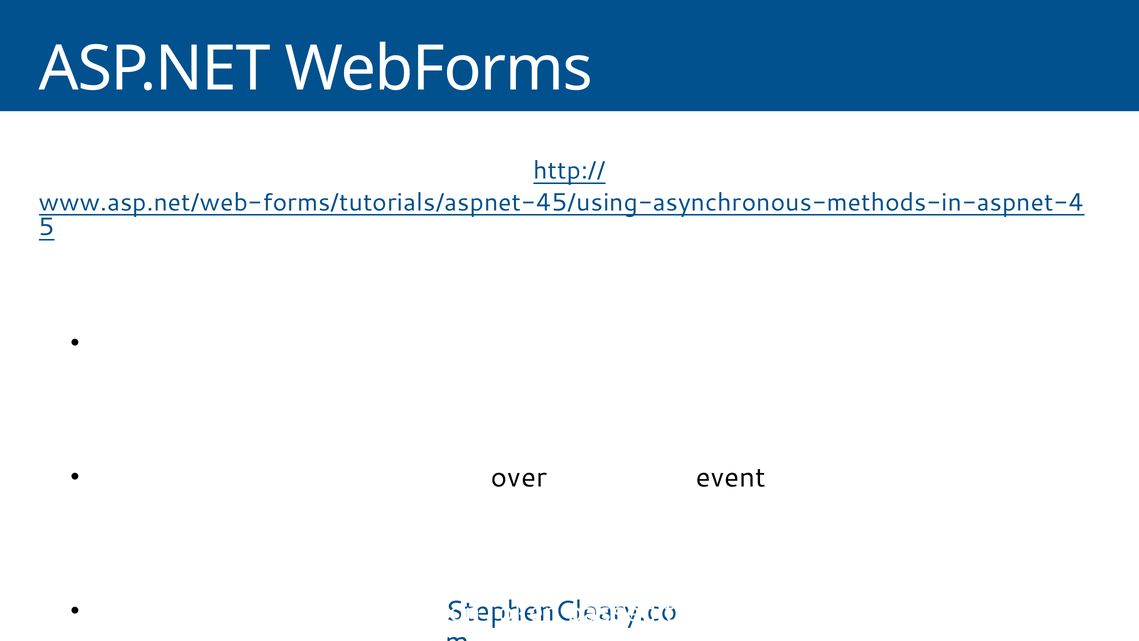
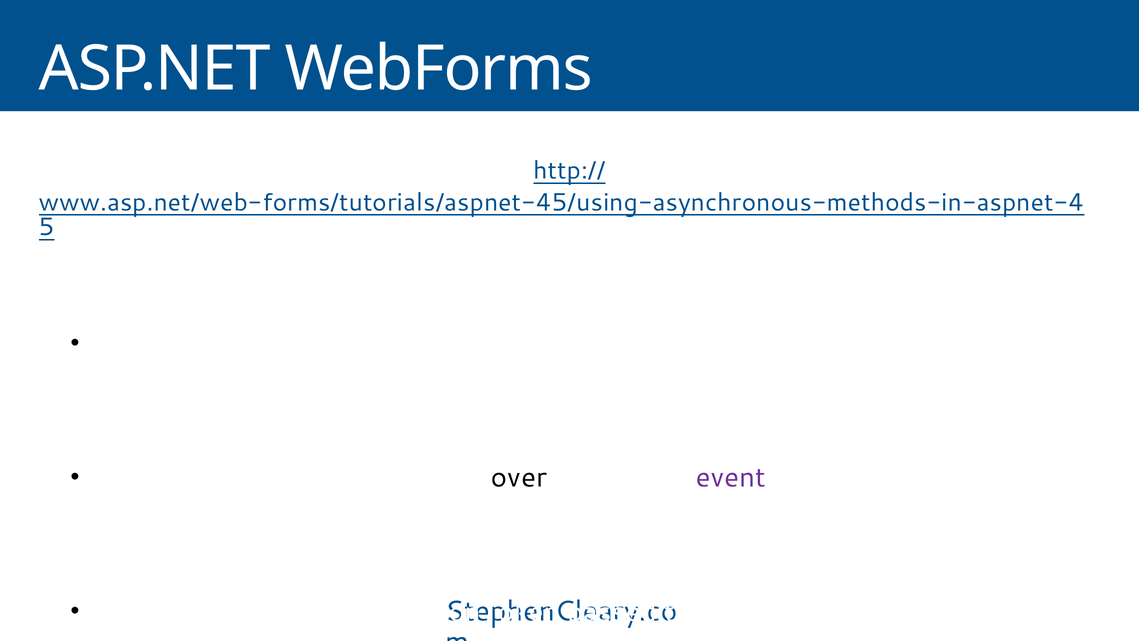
event colour: black -> purple (731, 478)
